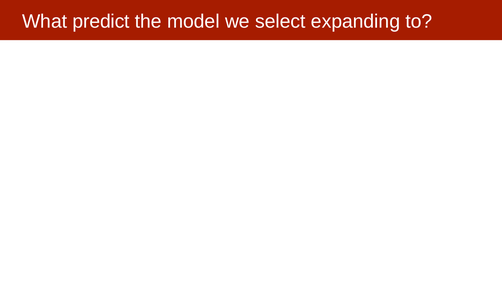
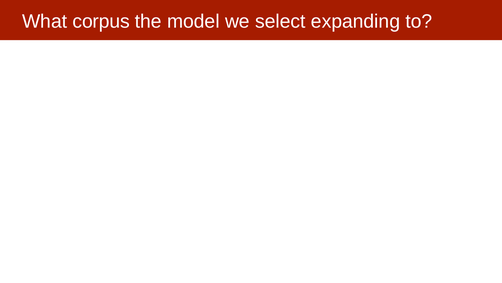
predict: predict -> corpus (101, 22)
